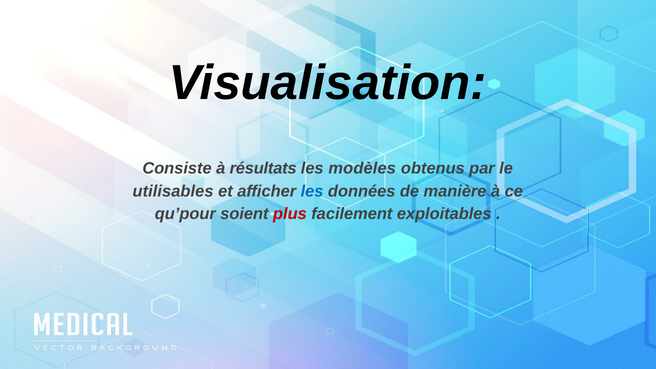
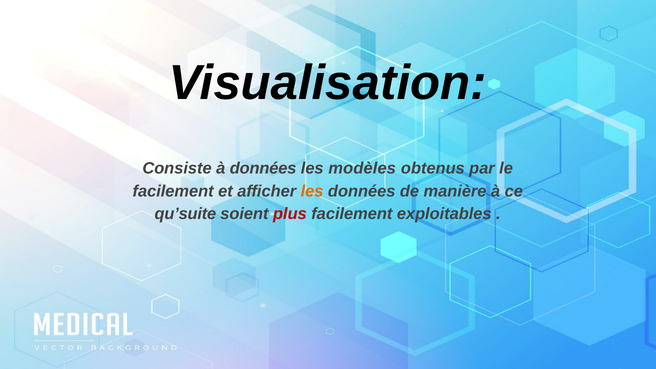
à résultats: résultats -> données (263, 169)
utilisables: utilisables -> facilement (173, 191)
les colour: blue -> orange (312, 191)
qu’pour: qu’pour -> qu’suite (185, 214)
